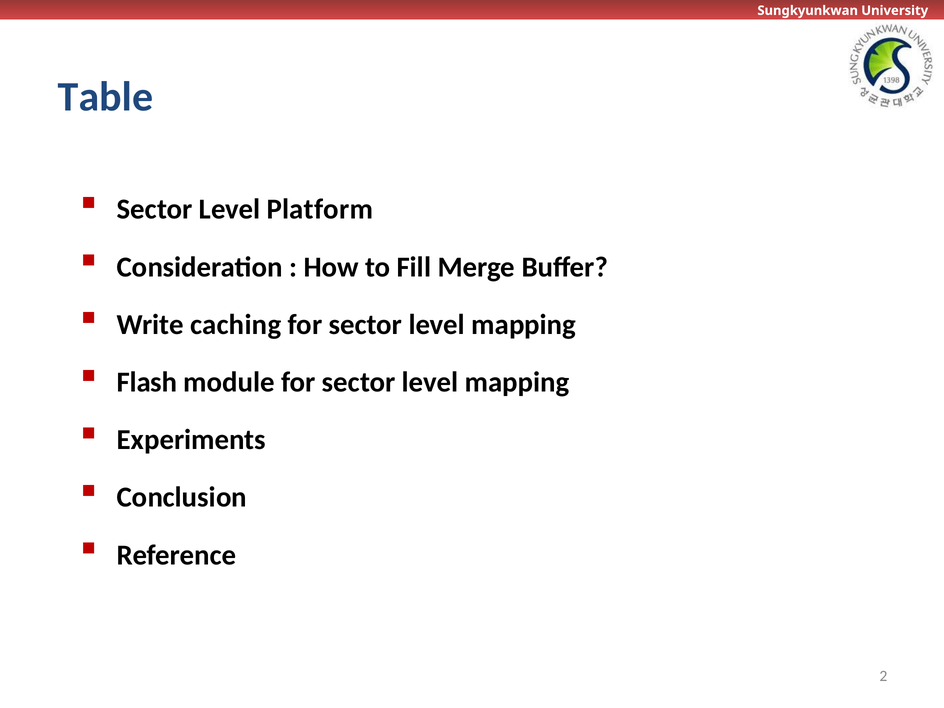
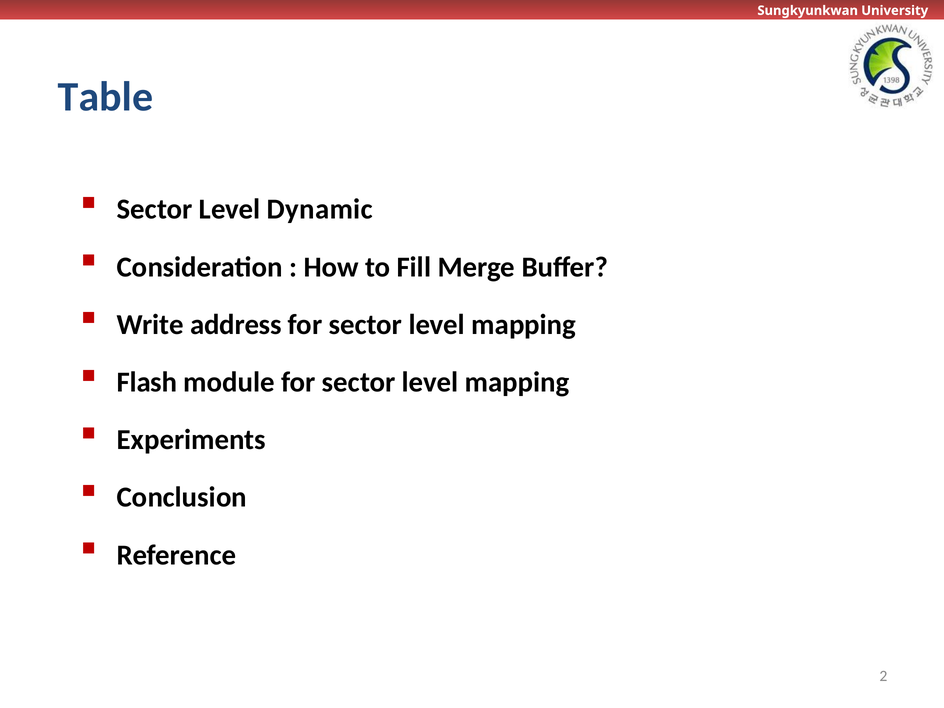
Platform: Platform -> Dynamic (320, 209)
caching: caching -> address (236, 325)
